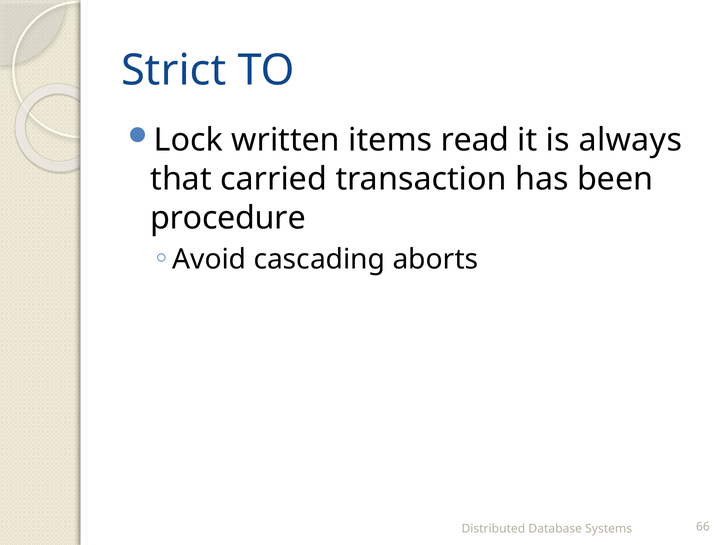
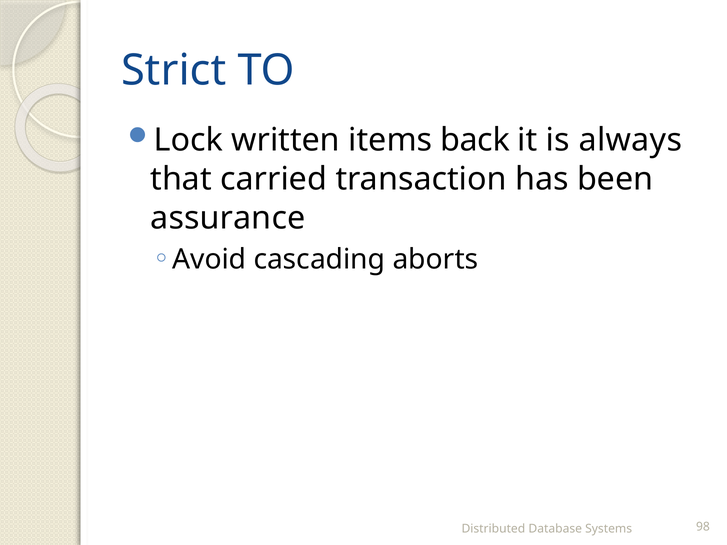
read: read -> back (475, 140)
procedure: procedure -> assurance (228, 218)
66: 66 -> 98 (703, 527)
